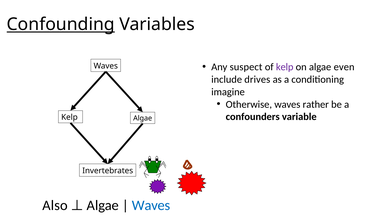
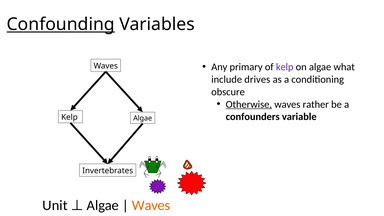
suspect: suspect -> primary (246, 67)
even: even -> what (344, 67)
imagine: imagine -> obscure (228, 92)
Otherwise underline: none -> present (249, 104)
Also: Also -> Unit (55, 205)
Waves colour: blue -> orange (151, 205)
